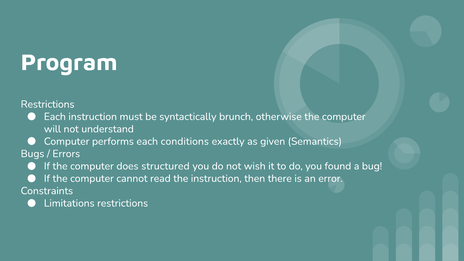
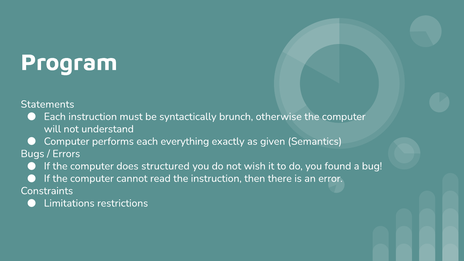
Restrictions: Restrictions -> Statements (48, 104)
conditions: conditions -> everything (185, 141)
